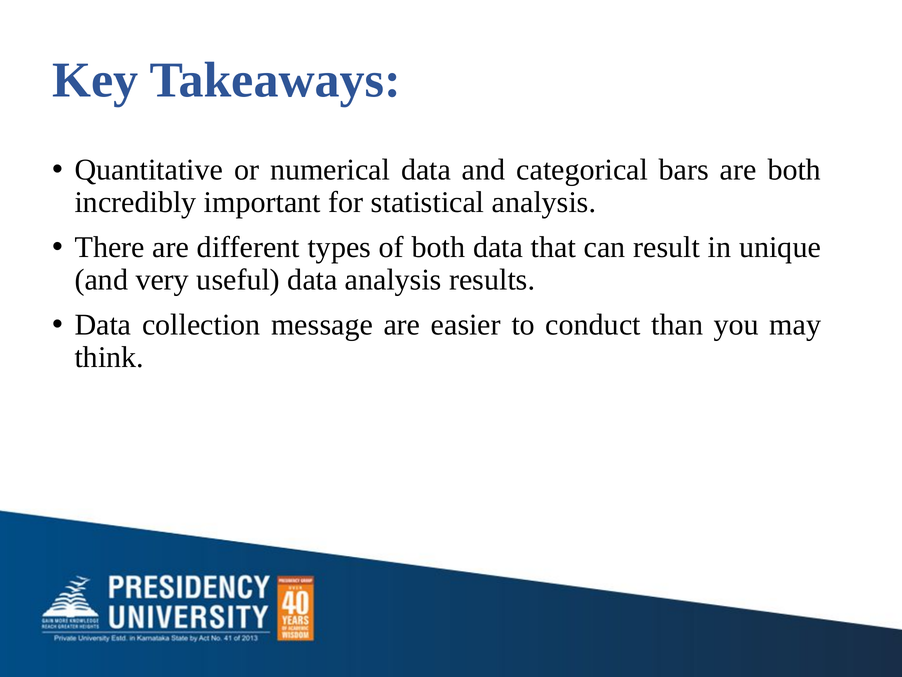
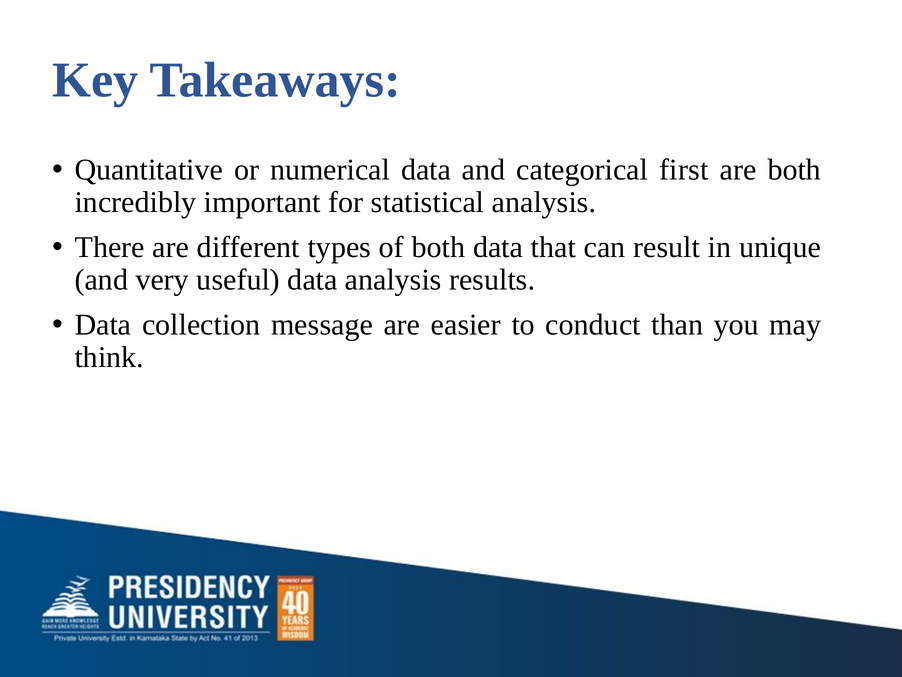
bars: bars -> first (684, 170)
